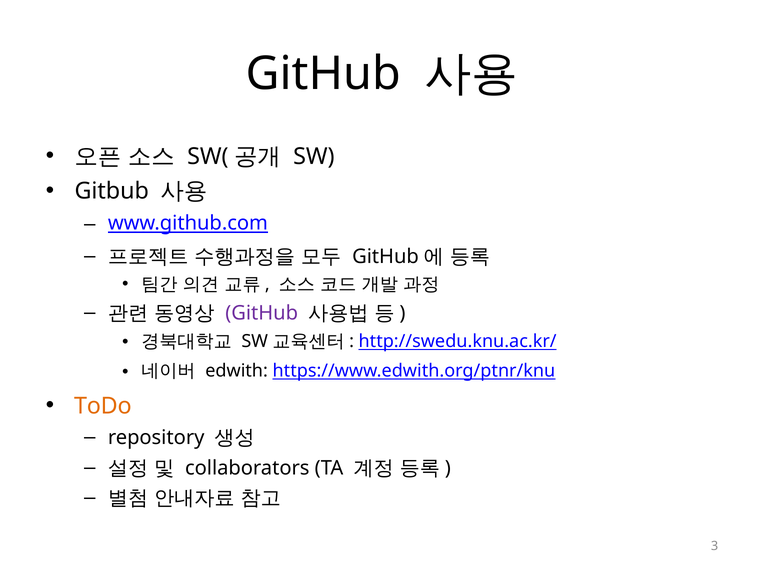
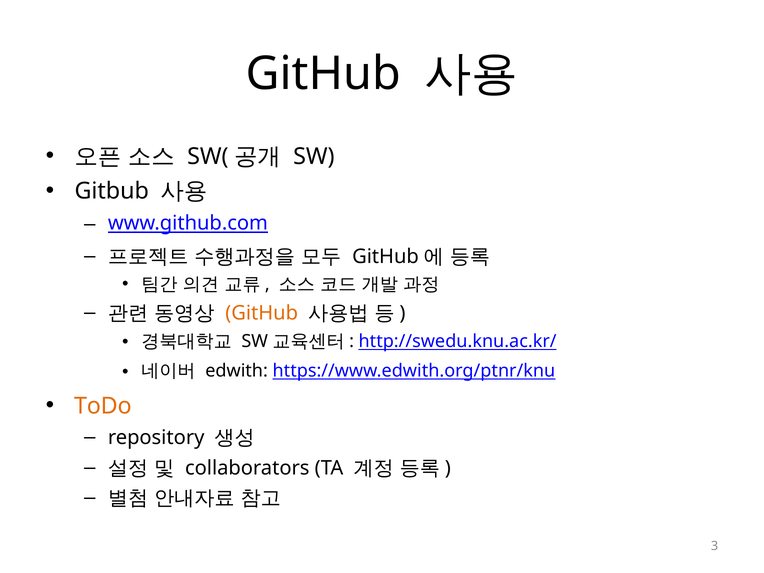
GitHub colour: purple -> orange (262, 313)
